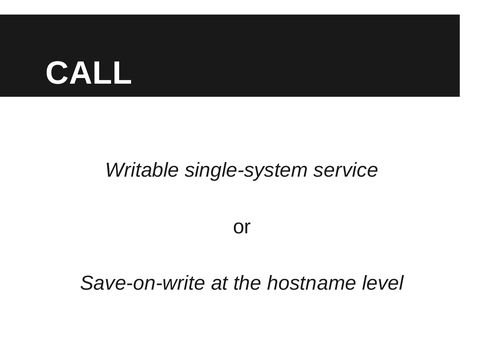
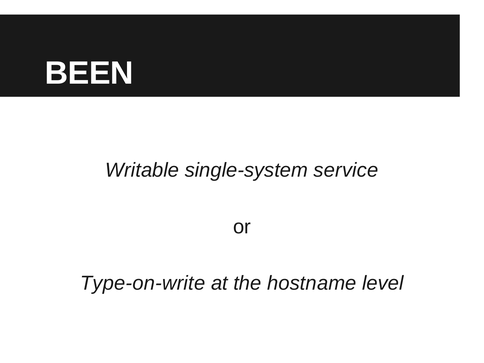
CALL: CALL -> BEEN (89, 73)
Save-on-write: Save-on-write -> Type-on-write (143, 283)
